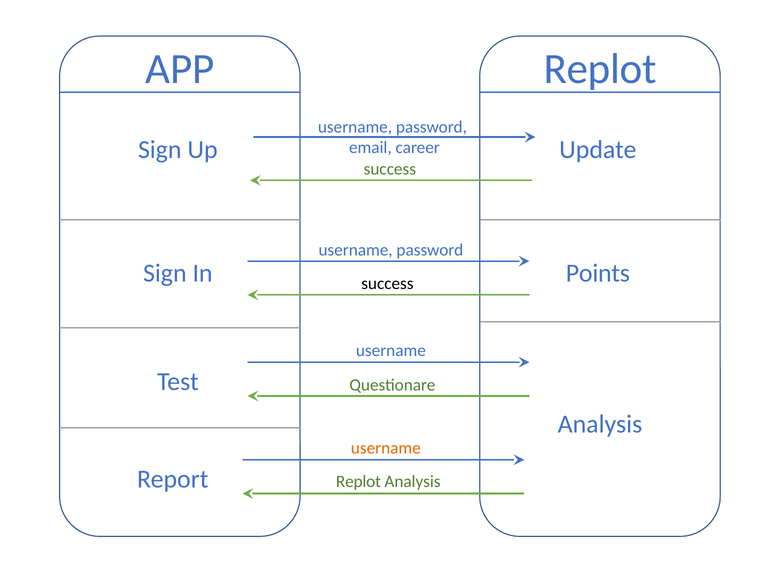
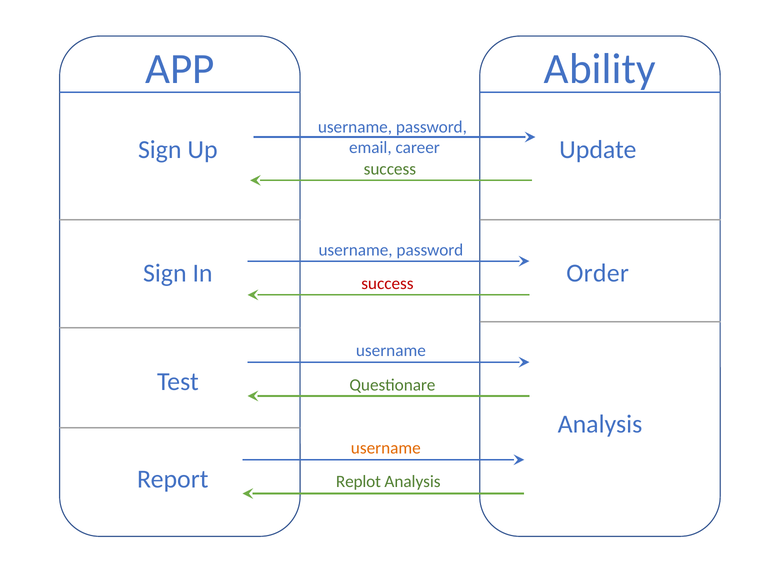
APP Replot: Replot -> Ability (600, 69)
Points: Points -> Order (598, 273)
success colour: black -> red (387, 283)
